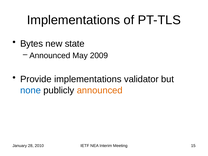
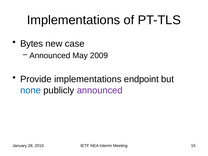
state: state -> case (75, 44)
validator: validator -> endpoint (141, 79)
announced colour: orange -> purple (100, 90)
